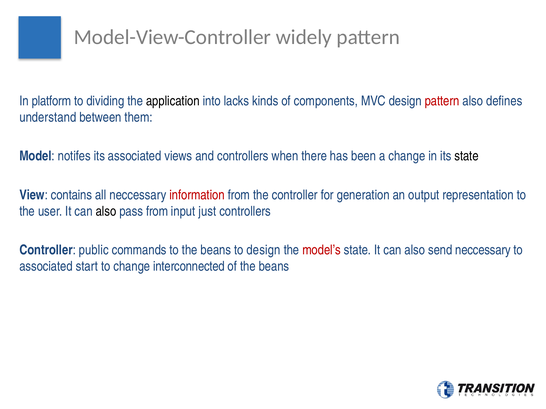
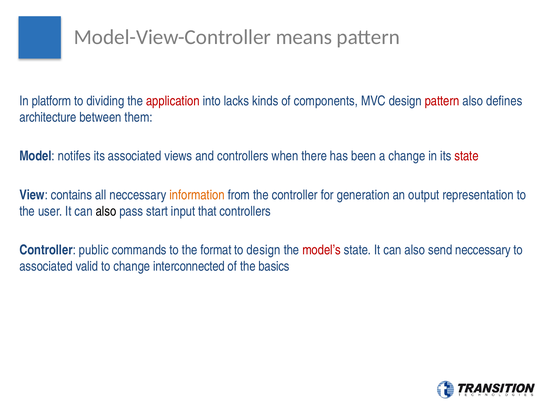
widely: widely -> means (304, 37)
application colour: black -> red (173, 101)
understand: understand -> architecture (48, 118)
state colour: black -> red (467, 156)
information colour: red -> orange (197, 195)
pass from: from -> start (157, 212)
just: just -> that (207, 212)
to the beans: beans -> format (216, 250)
start: start -> valid (87, 267)
of the beans: beans -> basics (274, 267)
